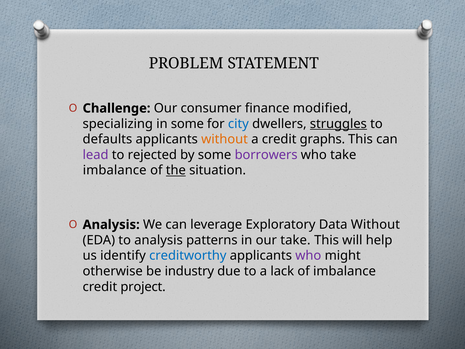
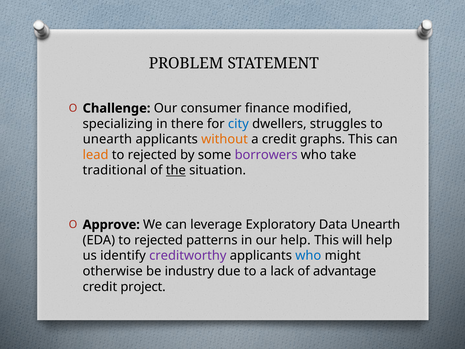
in some: some -> there (187, 124)
struggles underline: present -> none (338, 124)
defaults: defaults -> unearth (107, 139)
lead colour: purple -> orange (96, 155)
imbalance: imbalance -> traditional (115, 170)
Analysis: Analysis -> Approve (111, 225)
Data Without: Without -> Unearth (376, 225)
EDA to analysis: analysis -> rejected (159, 240)
our take: take -> help (295, 240)
creditworthy colour: blue -> purple (188, 256)
who colour: purple -> blue (308, 256)
of imbalance: imbalance -> advantage (345, 271)
